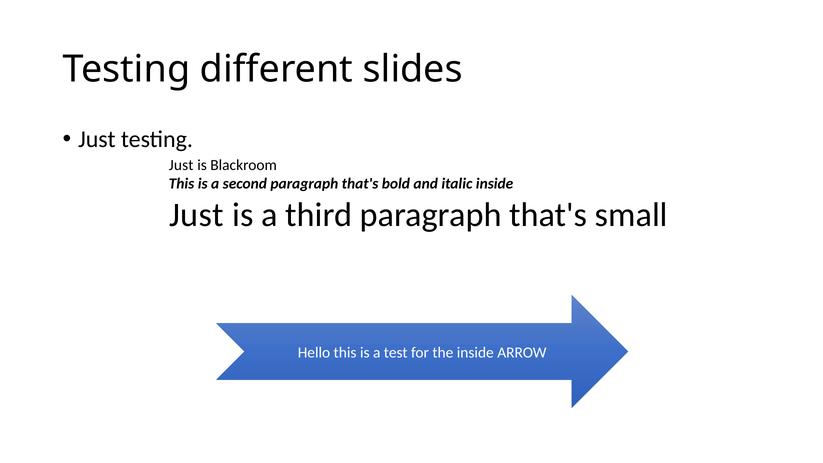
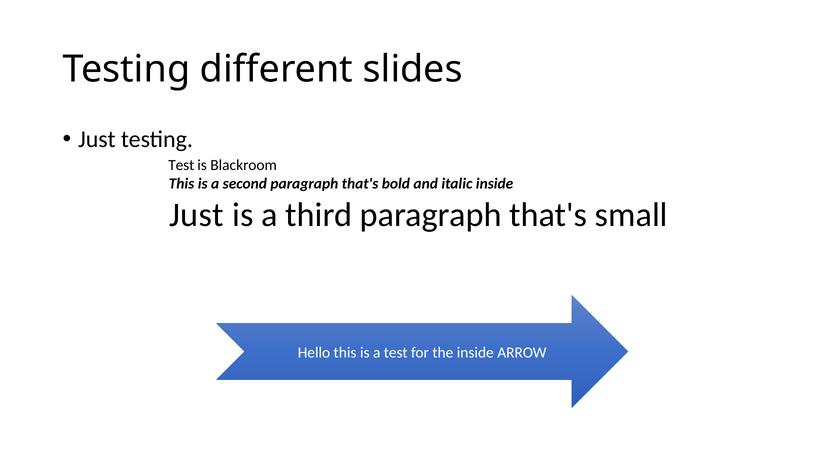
Just: Just -> Test (181, 165)
